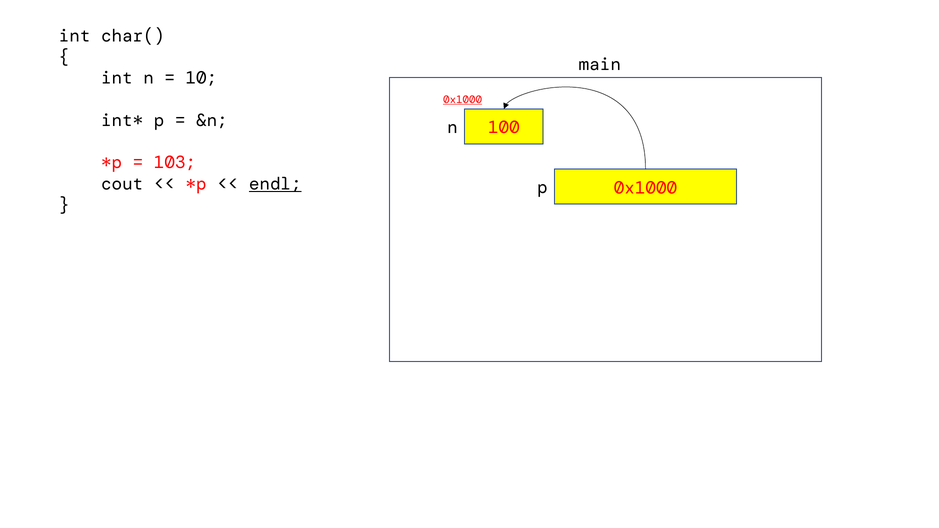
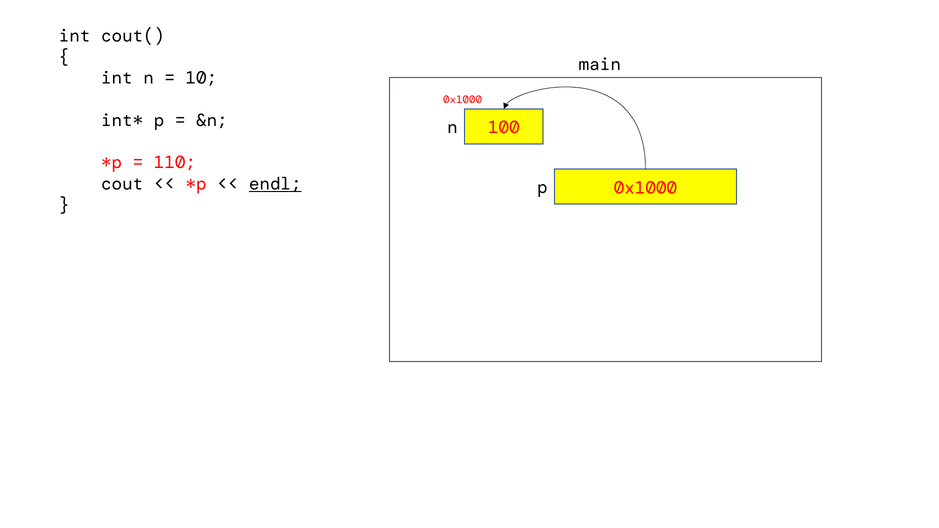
char(: char( -> cout( (133, 36)
0x1000 underline: present -> none (463, 100)
103: 103 -> 110 (175, 163)
